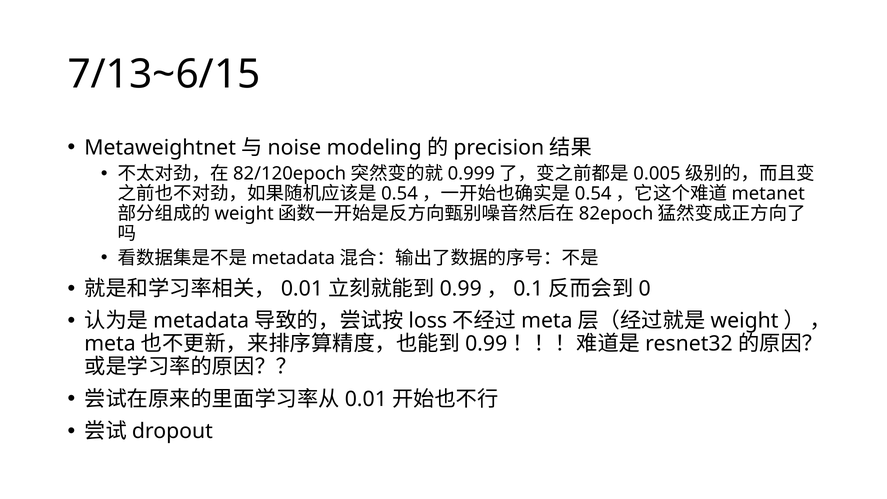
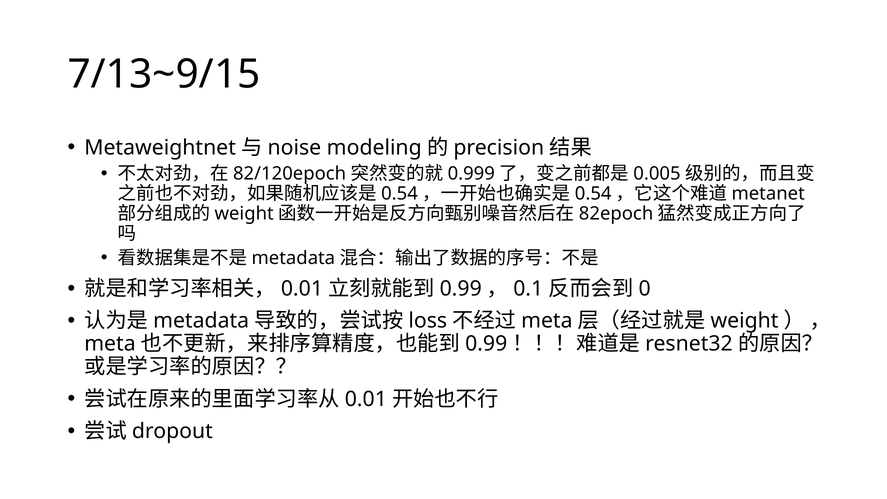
7/13~6/15: 7/13~6/15 -> 7/13~9/15 (164, 75)
